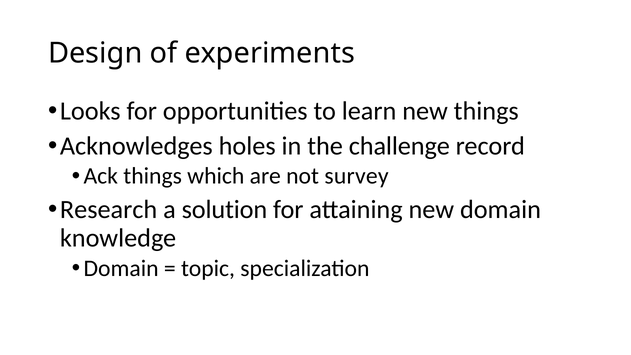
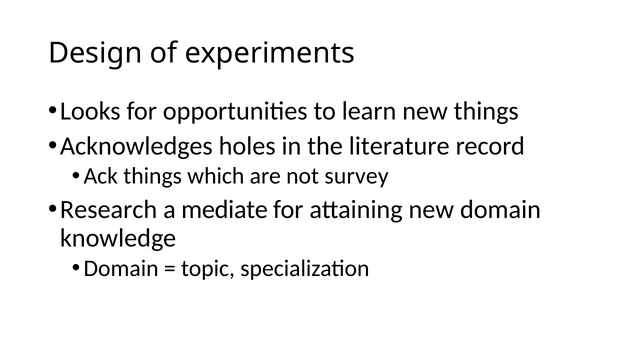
challenge: challenge -> literature (399, 146)
solution: solution -> mediate (225, 210)
